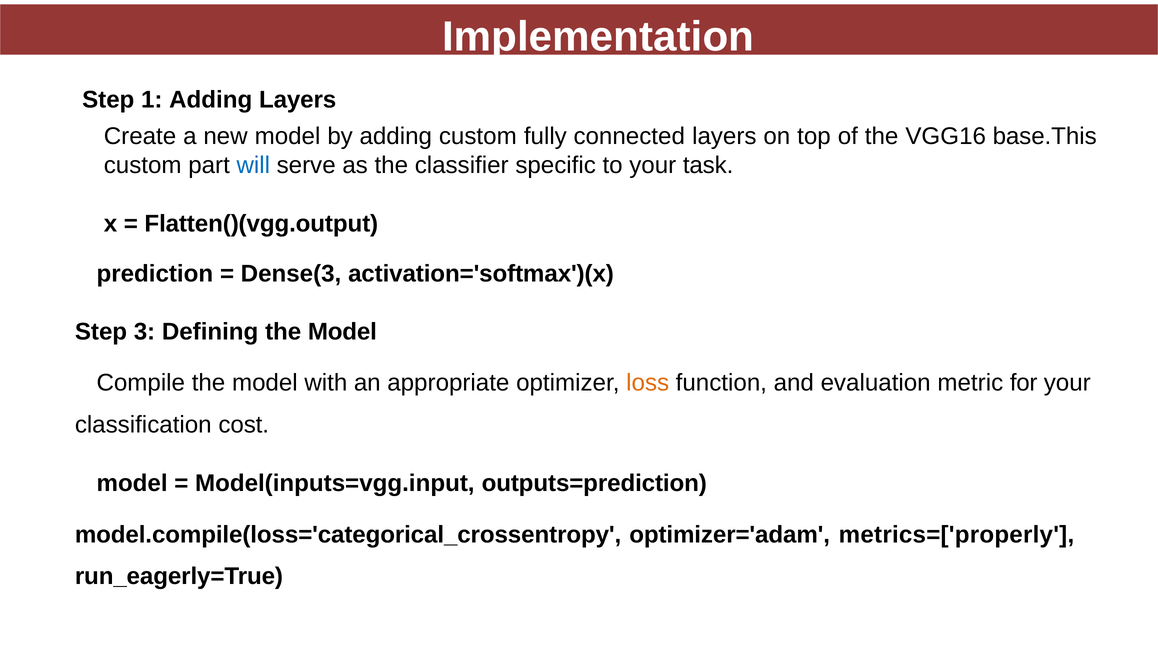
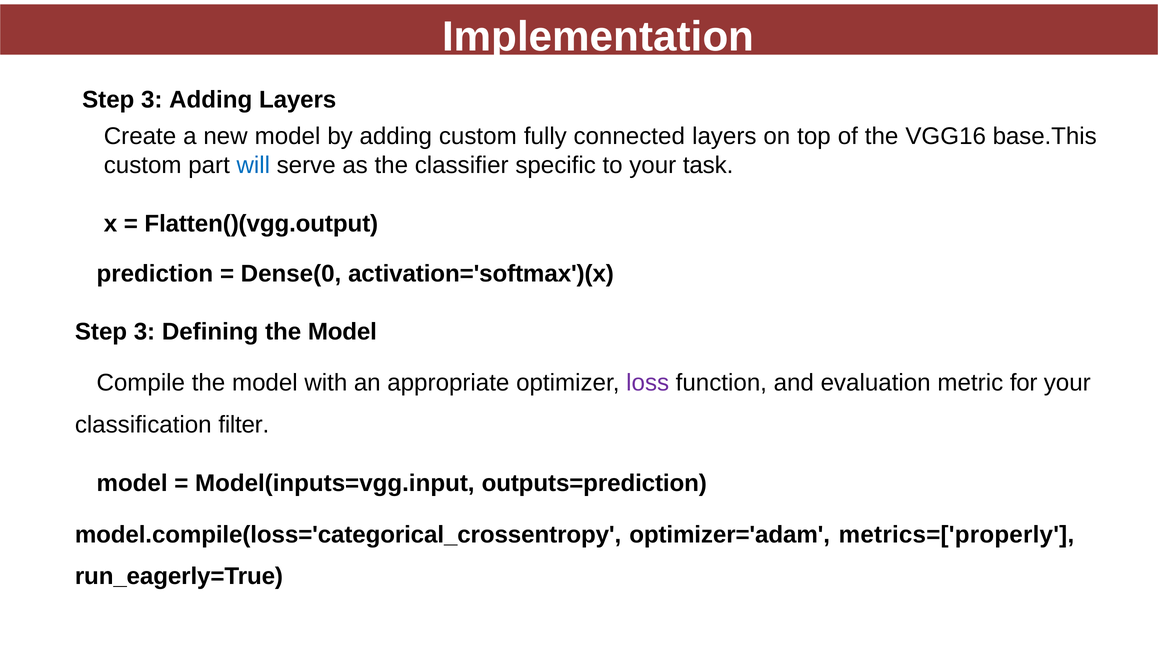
1: 1 -> 3 (152, 100)
Dense(3: Dense(3 -> Dense(0 (291, 274)
loss colour: orange -> purple (648, 383)
cost: cost -> filter (244, 425)
